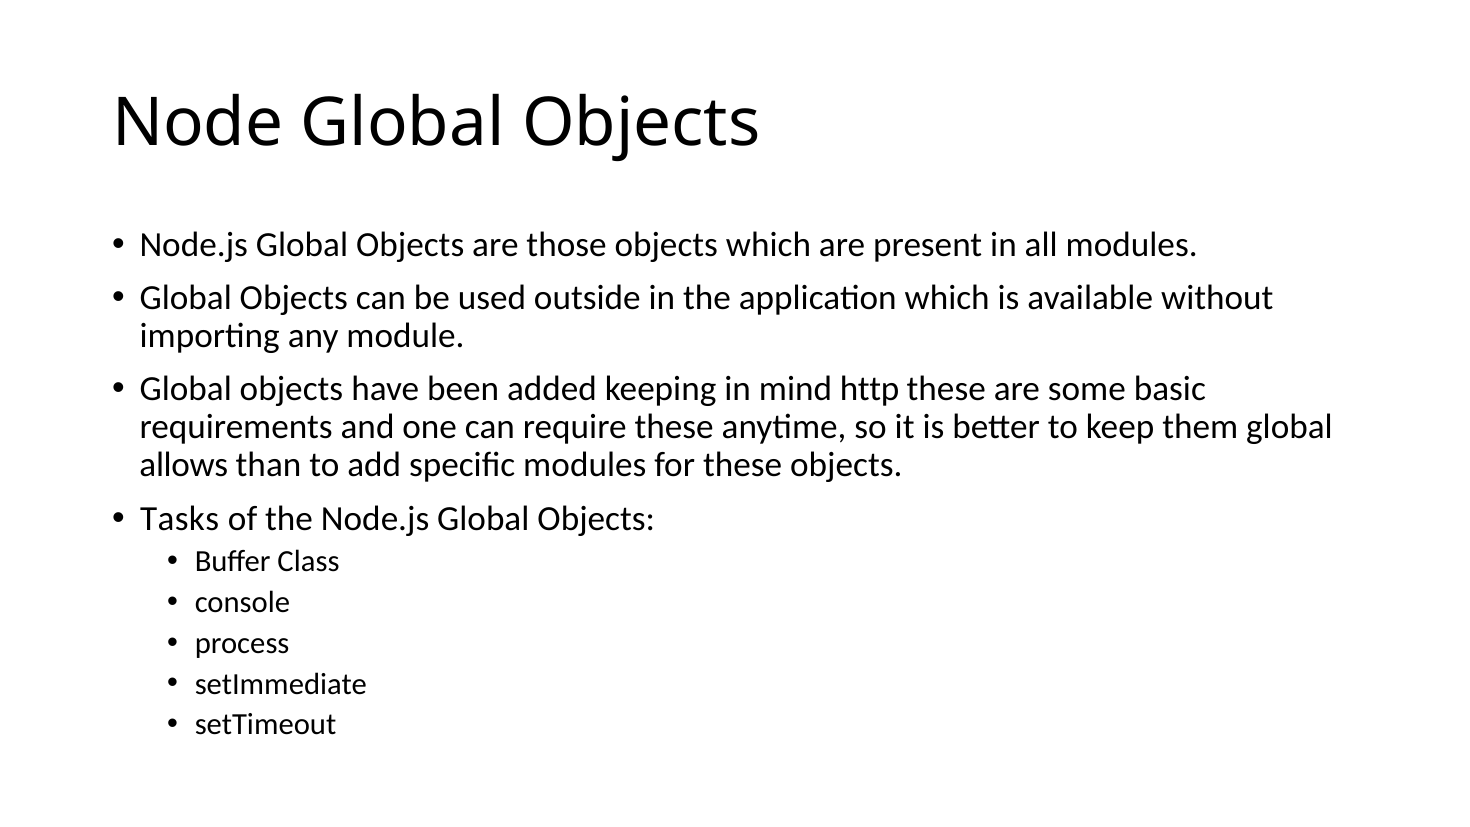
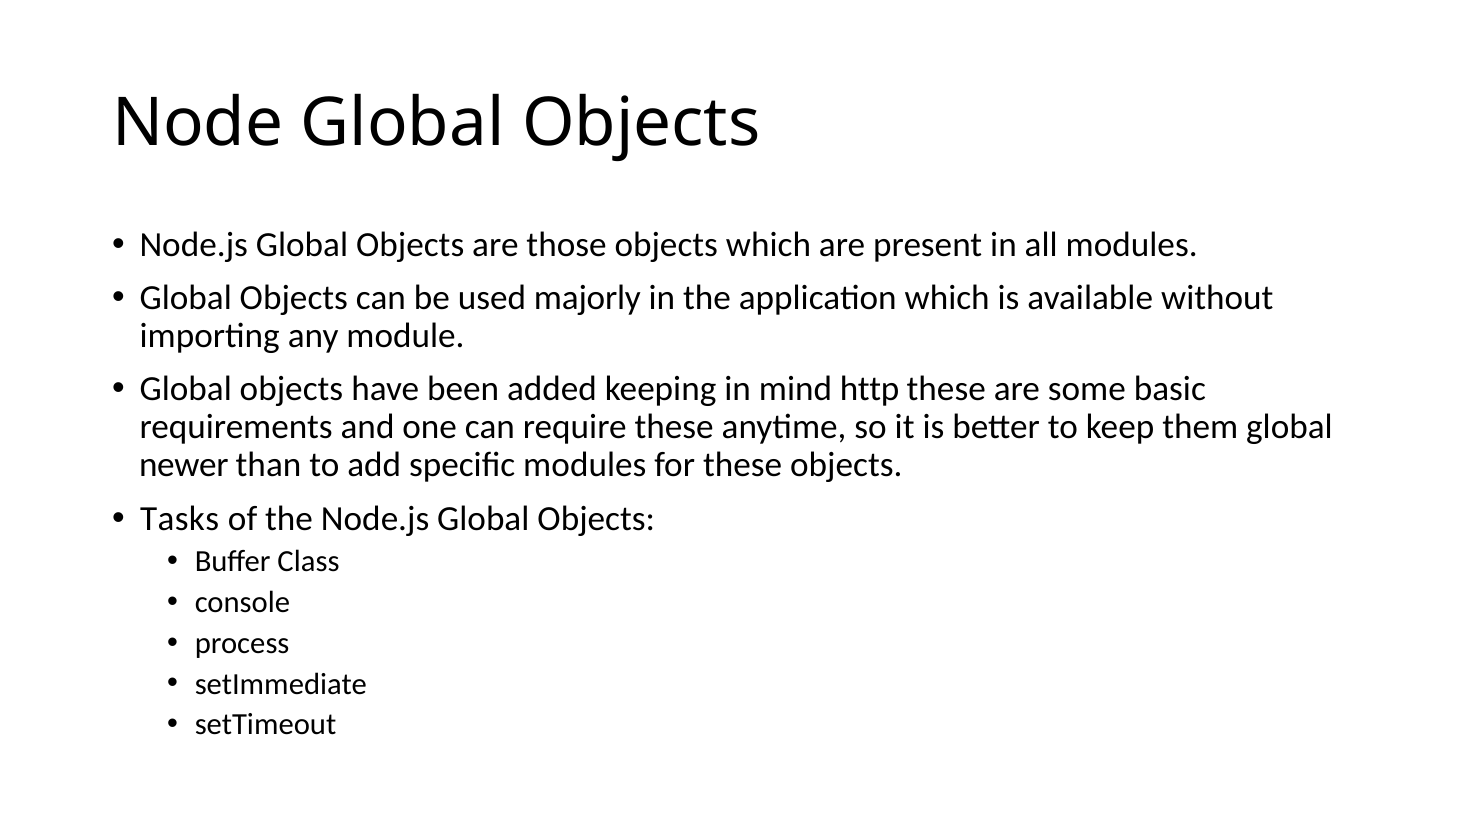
outside: outside -> majorly (587, 298)
allows: allows -> newer (184, 465)
